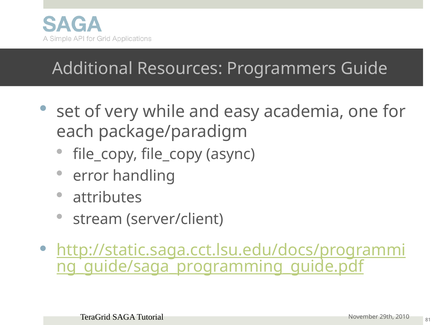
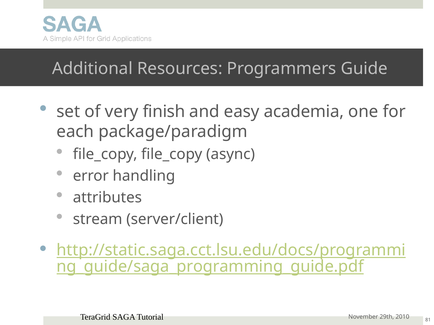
while: while -> finish (164, 112)
